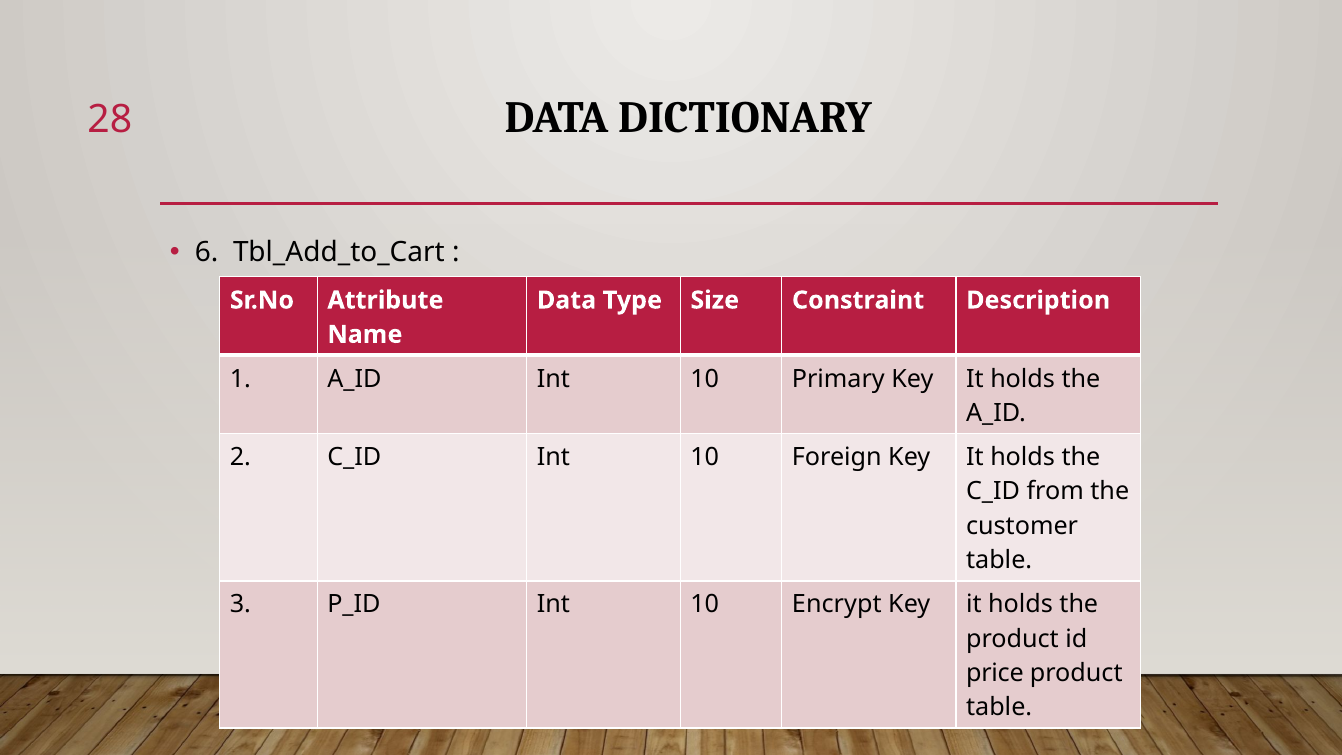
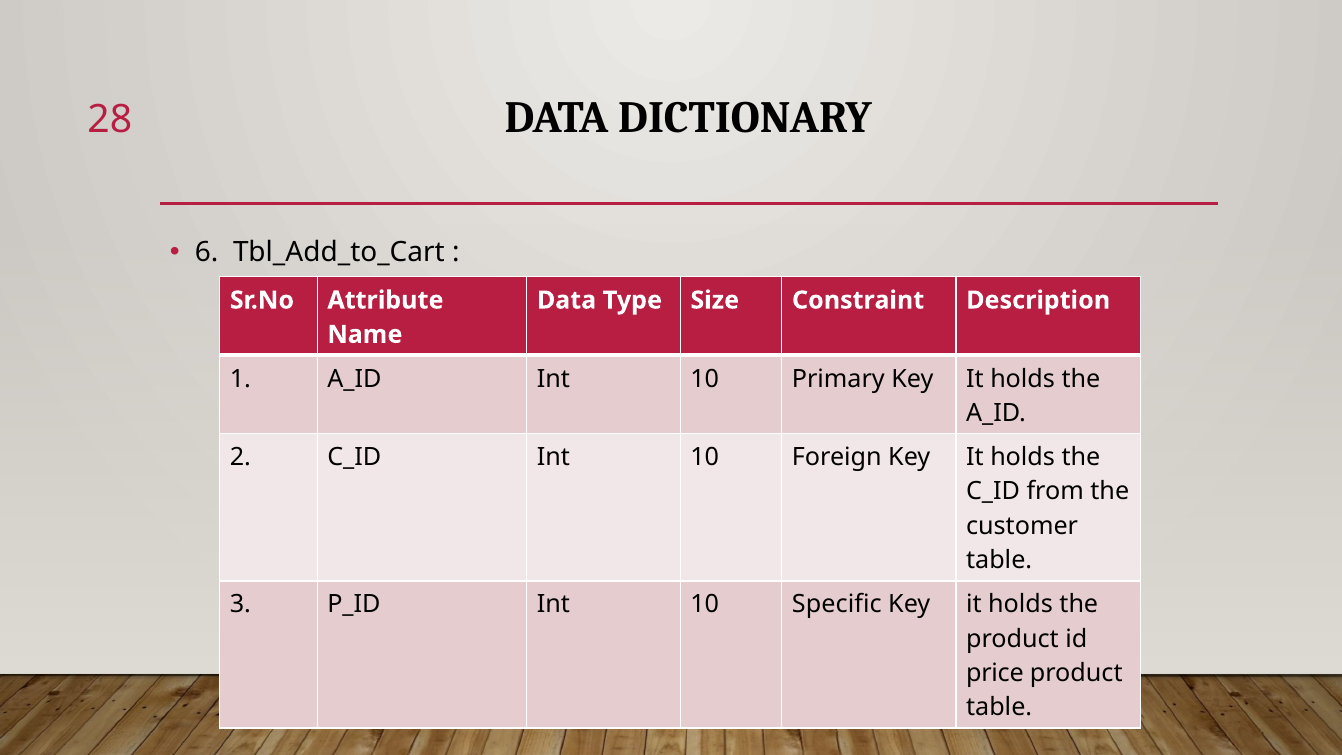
Encrypt: Encrypt -> Specific (837, 604)
